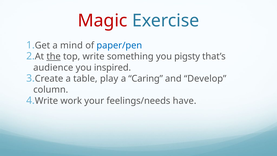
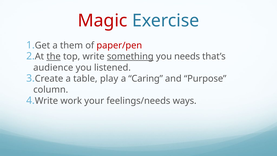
mind: mind -> them (71, 45)
paper/pen colour: blue -> red (119, 45)
something underline: none -> present (130, 56)
pigsty: pigsty -> needs (187, 56)
inspired: inspired -> listened (112, 67)
Develop: Develop -> Purpose (205, 79)
have: have -> ways (185, 101)
